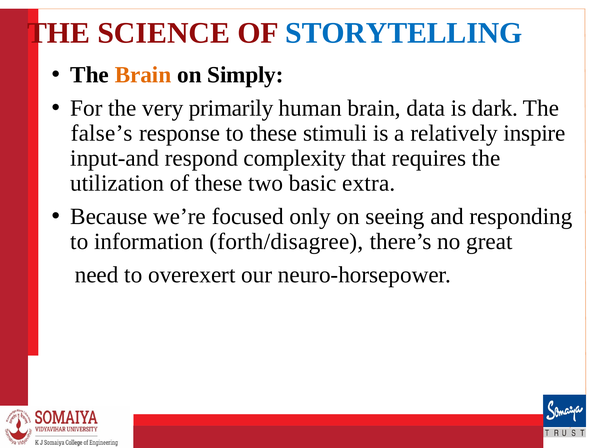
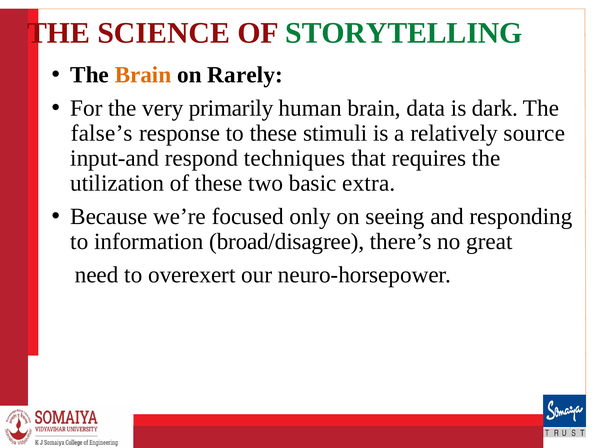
STORYTELLING colour: blue -> green (404, 33)
Simply: Simply -> Rarely (245, 75)
inspire: inspire -> source (534, 133)
complexity: complexity -> techniques (295, 158)
forth/disagree: forth/disagree -> broad/disagree (287, 241)
